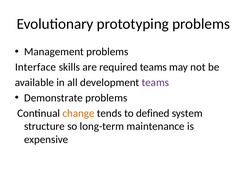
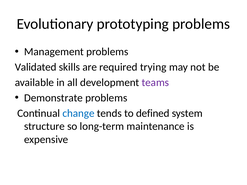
Interface: Interface -> Validated (36, 67)
required teams: teams -> trying (153, 67)
change colour: orange -> blue (78, 113)
